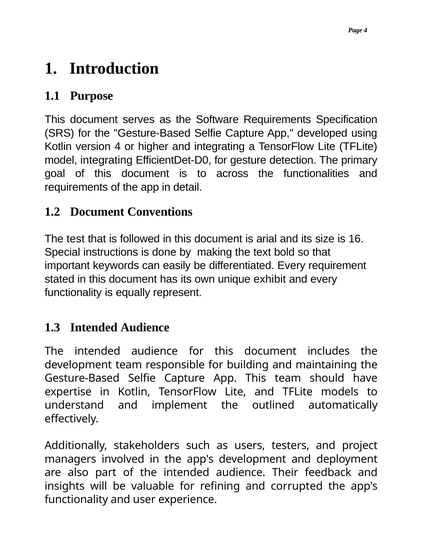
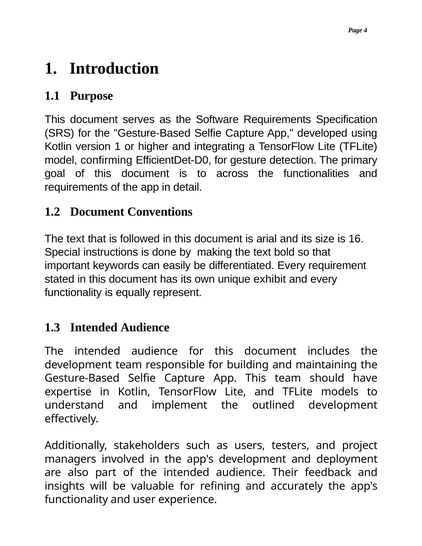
version 4: 4 -> 1 (118, 147)
model integrating: integrating -> confirming (106, 160)
test: test -> text (76, 239)
outlined automatically: automatically -> development (343, 405)
corrupted: corrupted -> accurately (297, 486)
